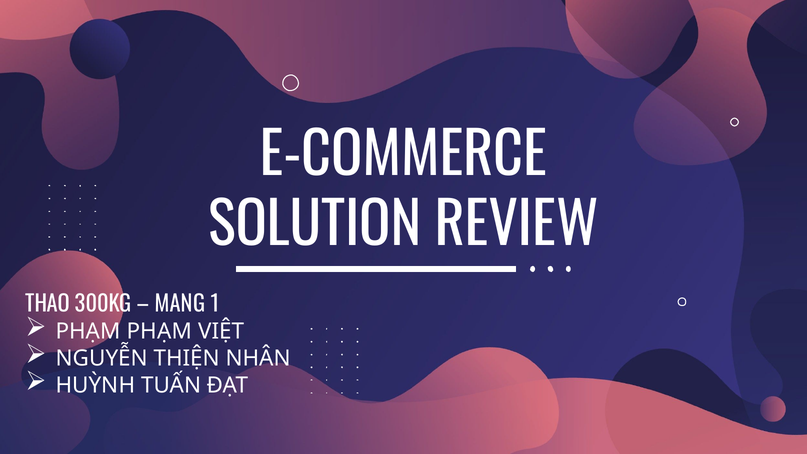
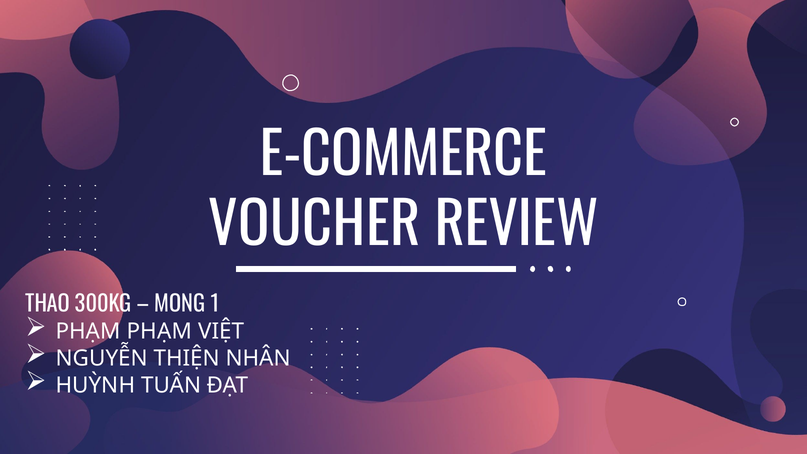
SOLUTION: SOLUTION -> VOUCHER (315, 226)
MANG: MANG -> MONG (180, 305)
